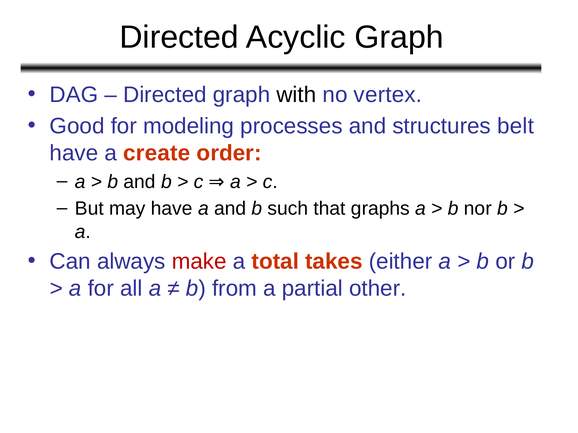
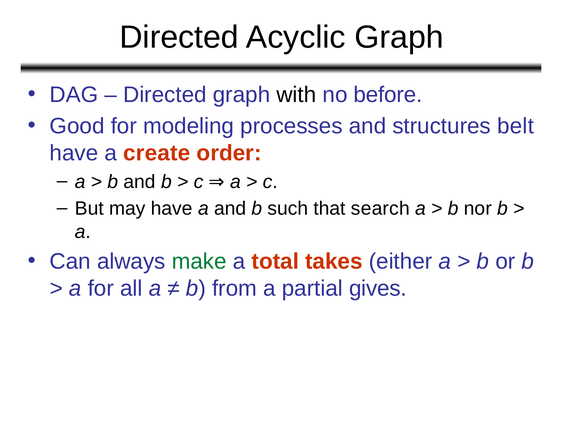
vertex: vertex -> before (388, 95)
graphs: graphs -> search (380, 209)
make colour: red -> green (199, 262)
other: other -> gives (378, 289)
